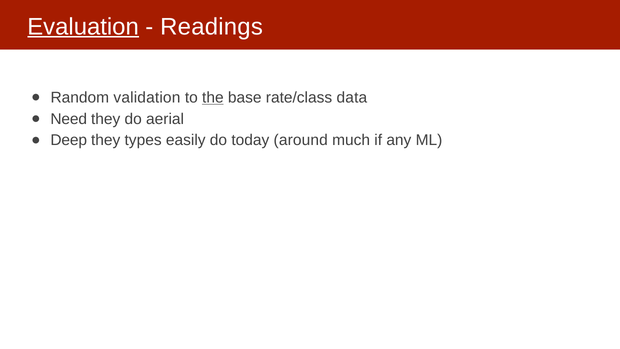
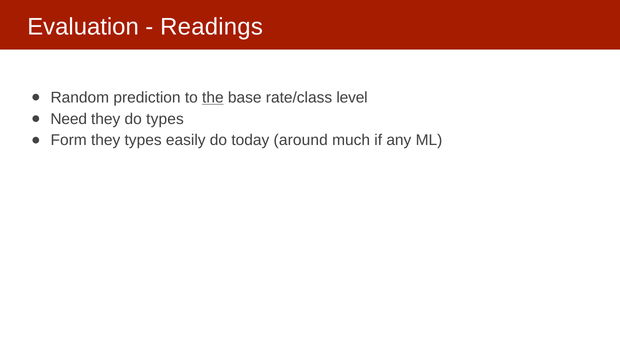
Evaluation underline: present -> none (83, 27)
validation: validation -> prediction (147, 98)
data: data -> level (352, 98)
do aerial: aerial -> types (165, 119)
Deep: Deep -> Form (69, 140)
